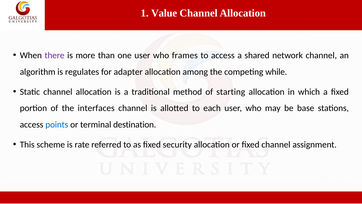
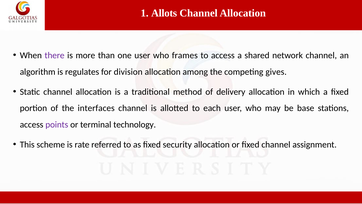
Value: Value -> Allots (164, 13)
adapter: adapter -> division (128, 72)
while: while -> gives (276, 72)
starting: starting -> delivery (231, 92)
points colour: blue -> purple (57, 124)
destination: destination -> technology (135, 124)
